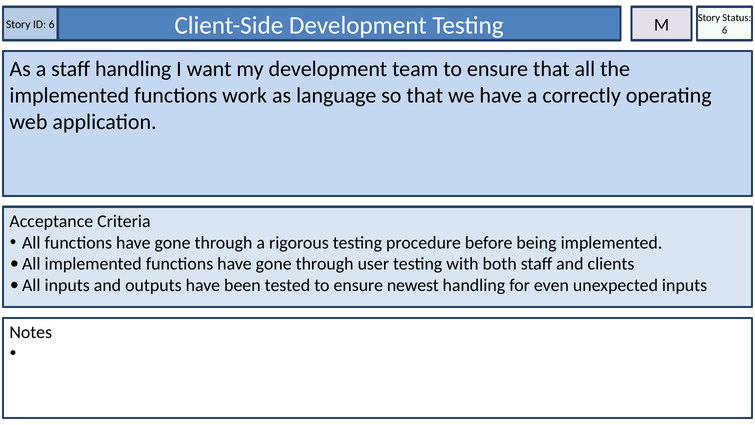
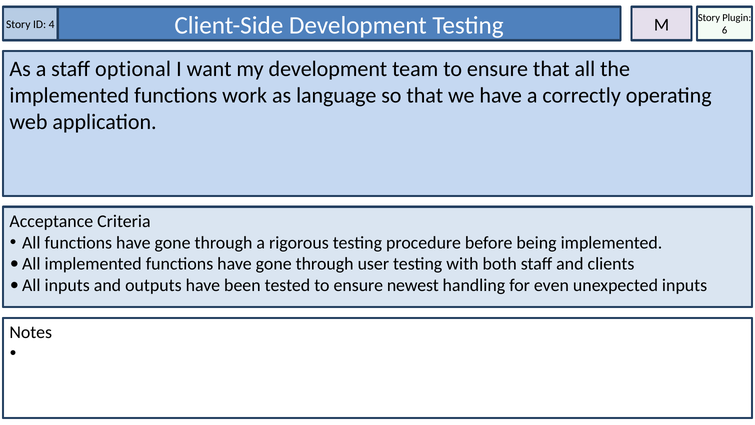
Status: Status -> Plugin (737, 18)
ID 6: 6 -> 4 (52, 24)
staff handling: handling -> optional (133, 69)
